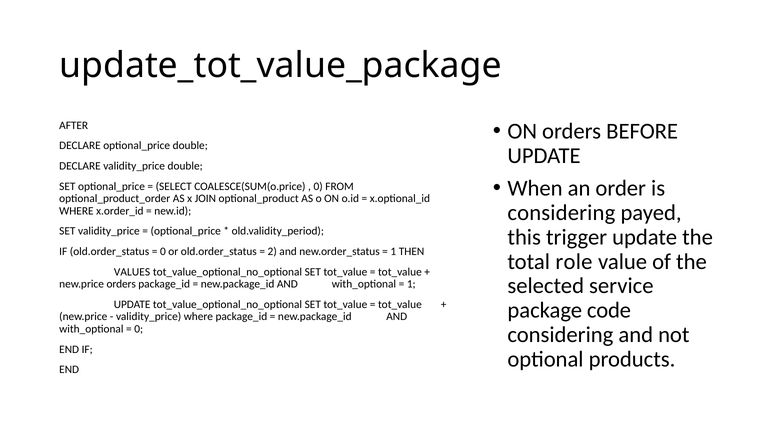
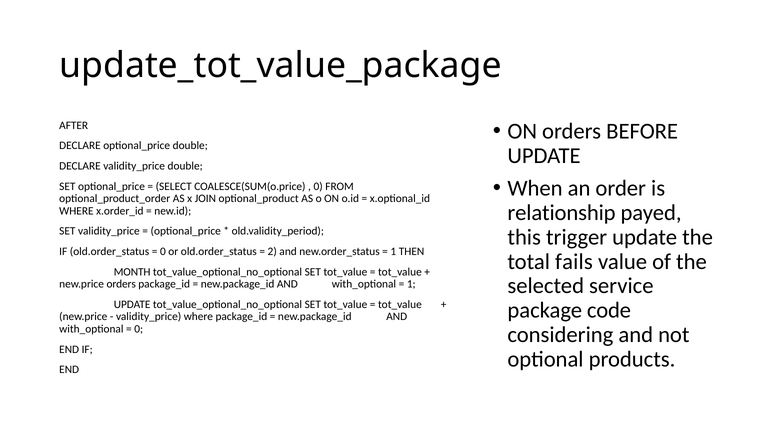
considering: considering -> relationship (562, 213)
role: role -> fails (574, 262)
VALUES: VALUES -> MONTH (132, 272)
